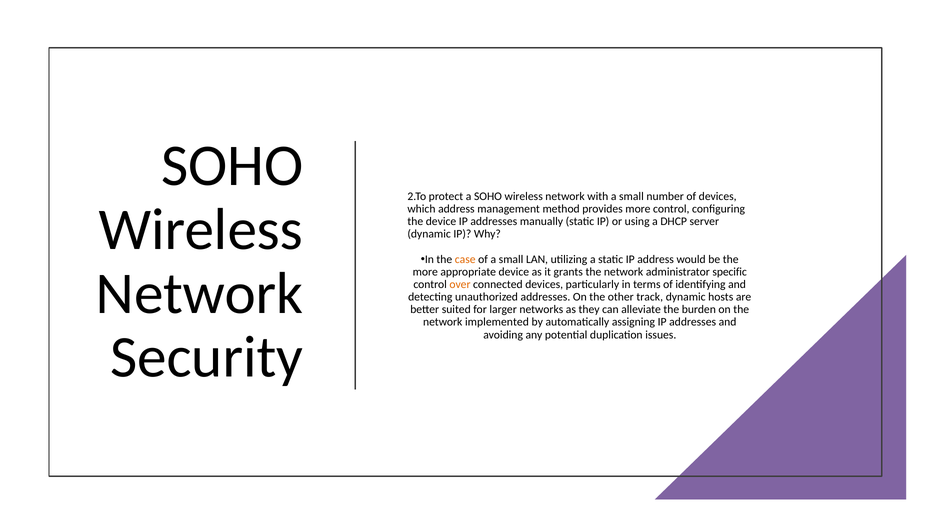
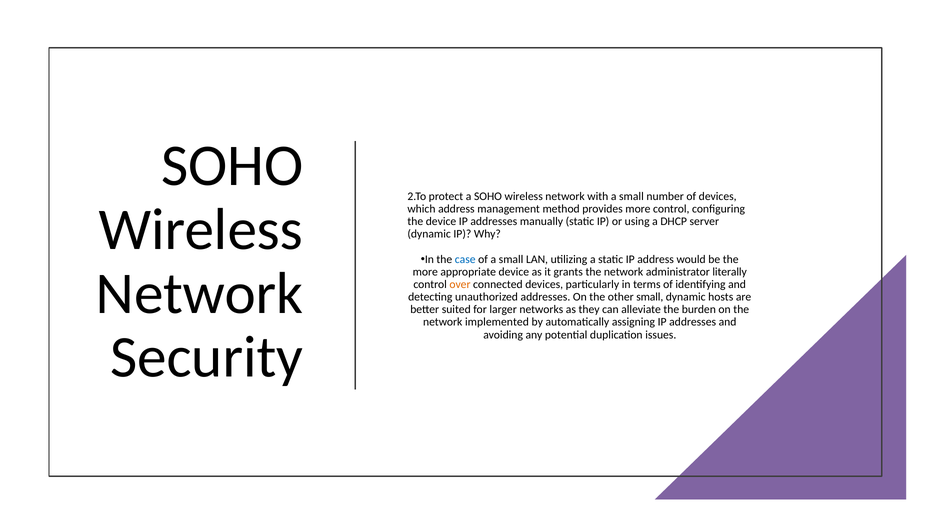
case colour: orange -> blue (465, 259)
specific: specific -> literally (730, 272)
other track: track -> small (650, 297)
